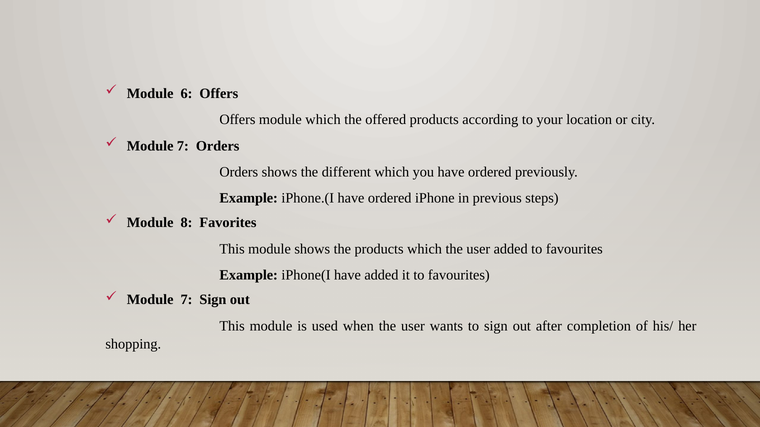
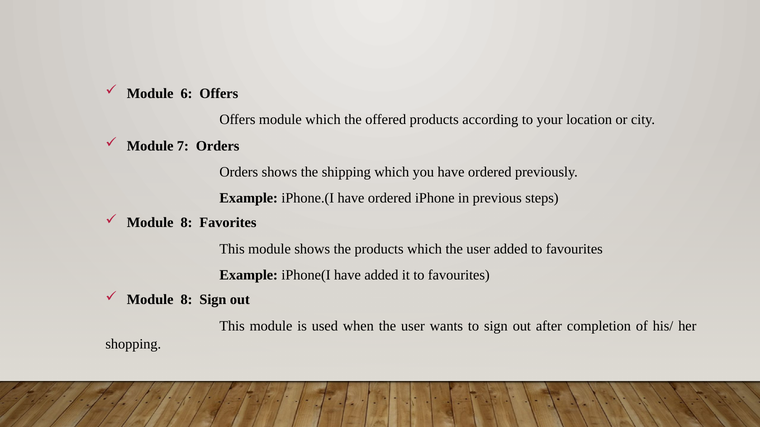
different: different -> shipping (346, 172)
7: 7 -> 8 (186, 300)
